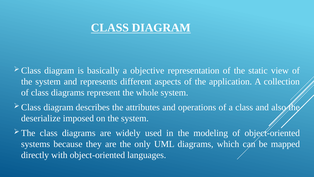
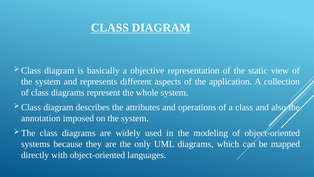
deserialize: deserialize -> annotation (41, 118)
